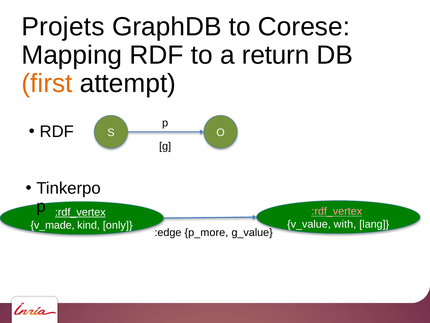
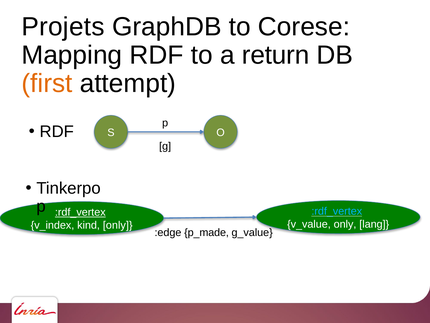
:rdf_vertex colour: pink -> light blue (337, 211)
v_value with: with -> only (345, 224)
v_made: v_made -> v_index (52, 225)
p_more: p_more -> p_made (207, 232)
